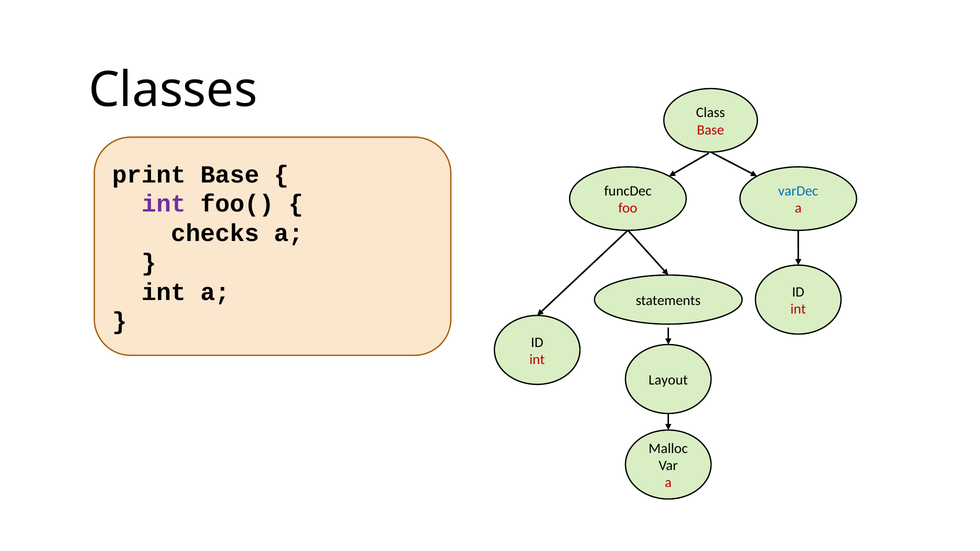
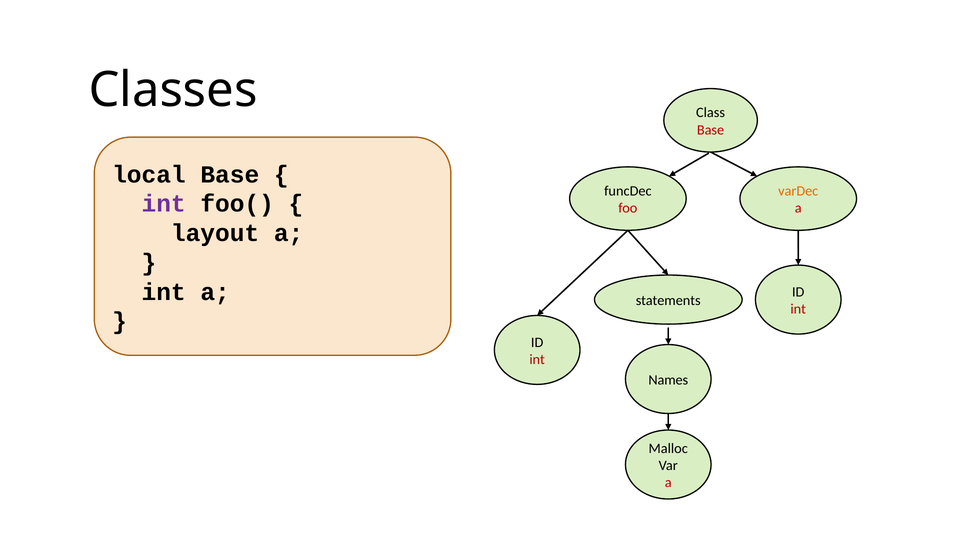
print: print -> local (149, 175)
varDec colour: blue -> orange (798, 191)
checks: checks -> layout (215, 233)
Layout: Layout -> Names (668, 380)
